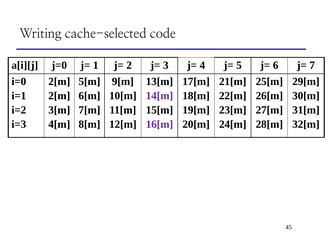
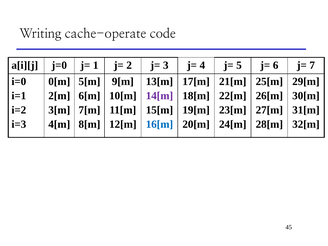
cache-selected: cache-selected -> cache-operate (106, 34)
2[m: 2[m -> 0[m (59, 82)
16[m colour: purple -> blue (159, 124)
